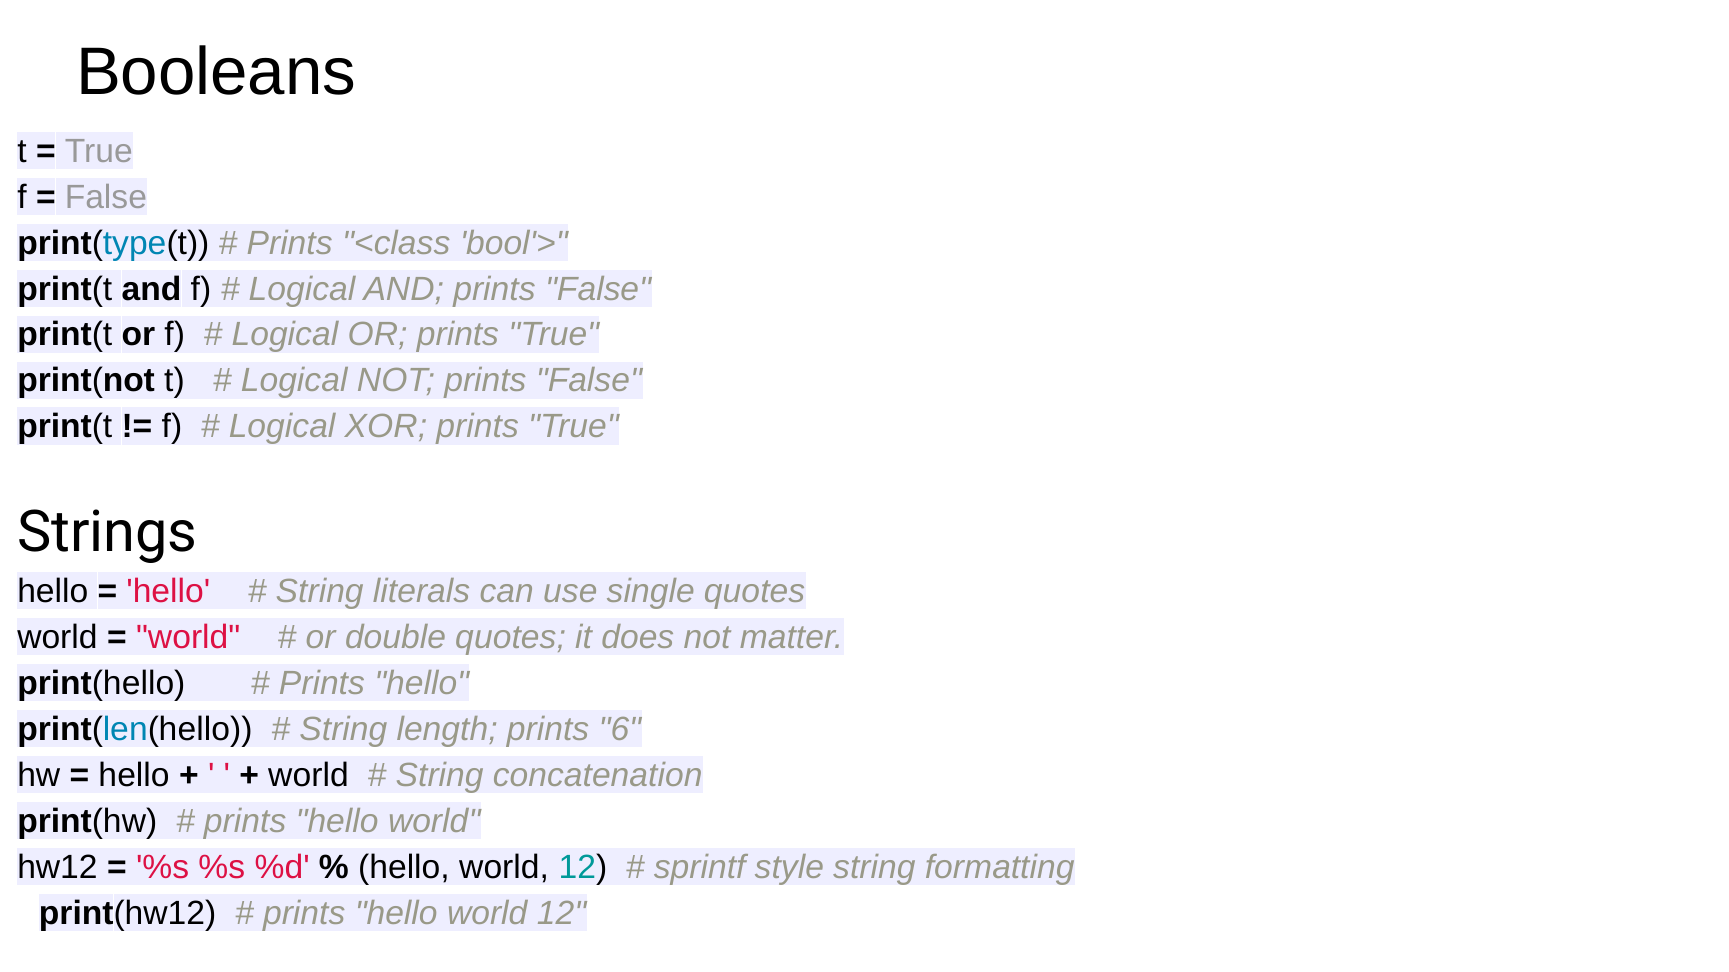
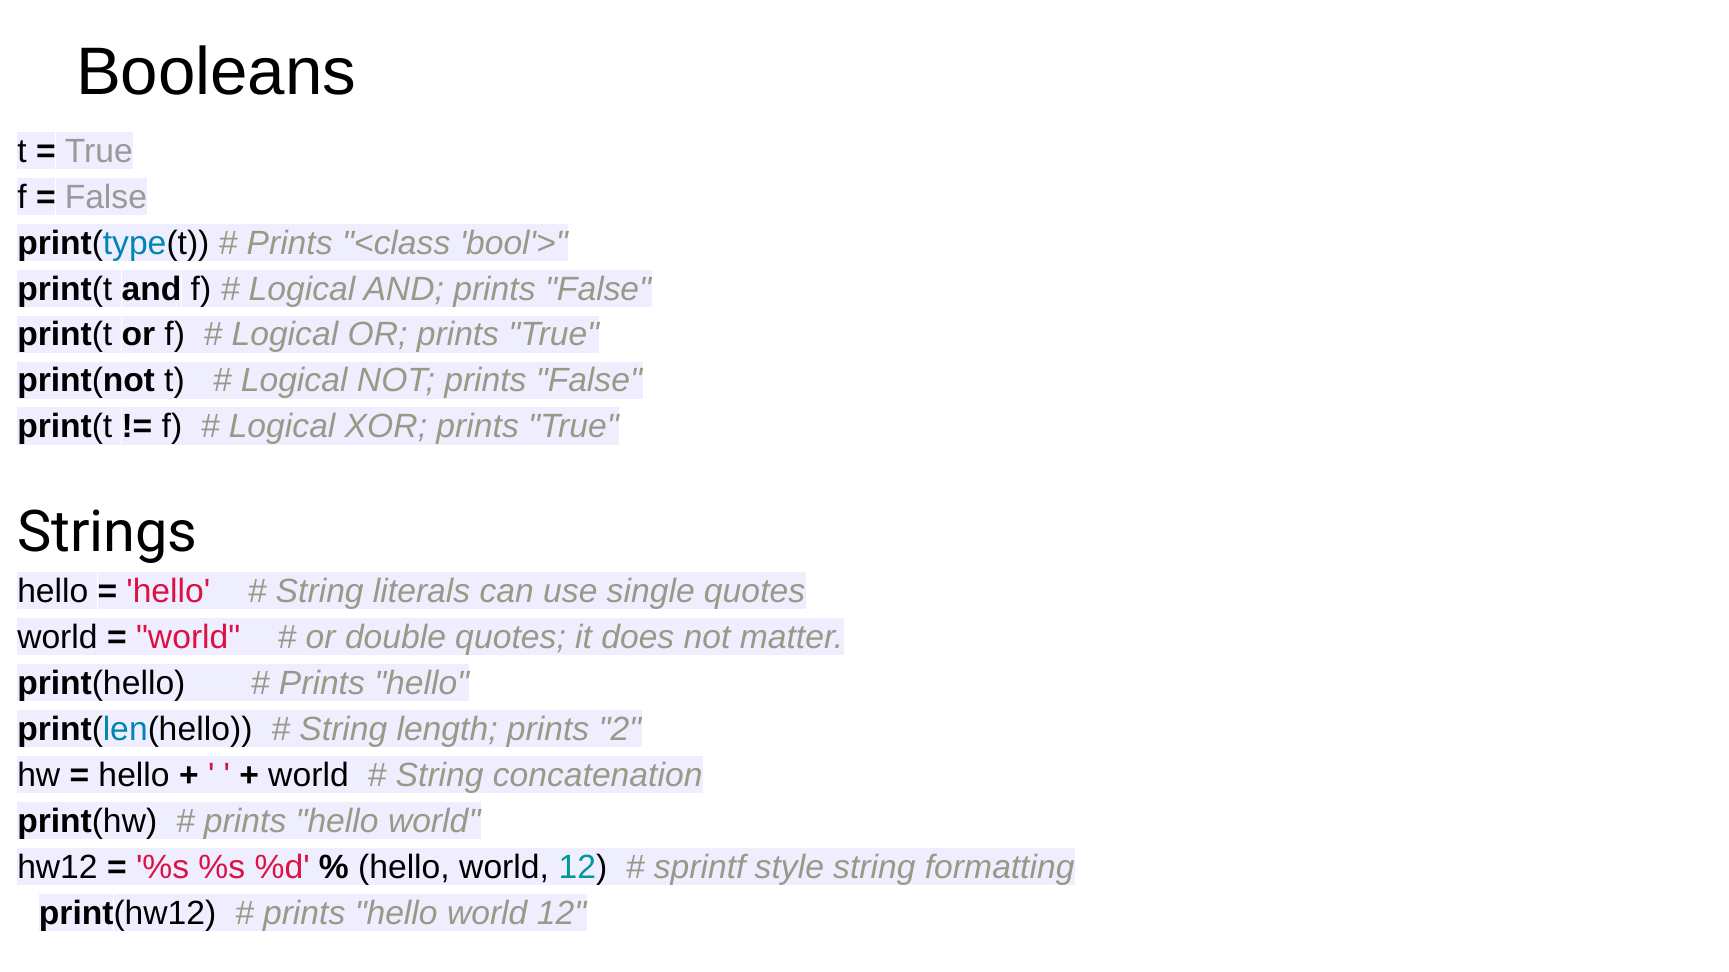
6: 6 -> 2 (620, 729)
